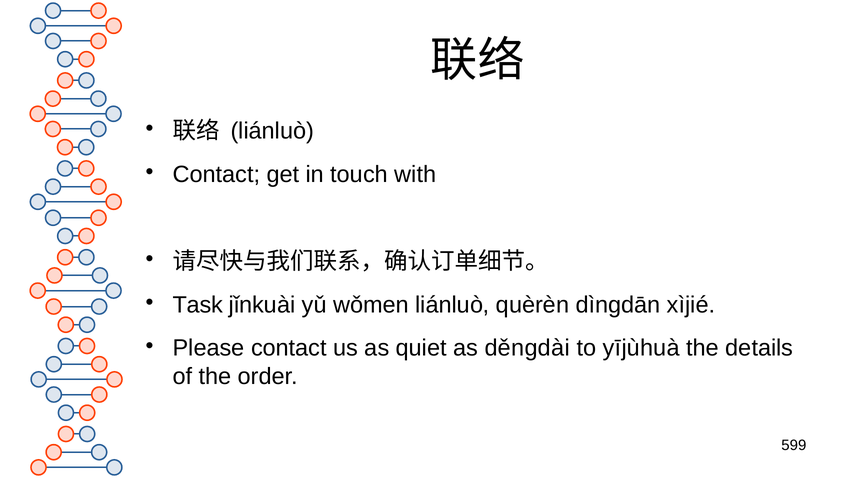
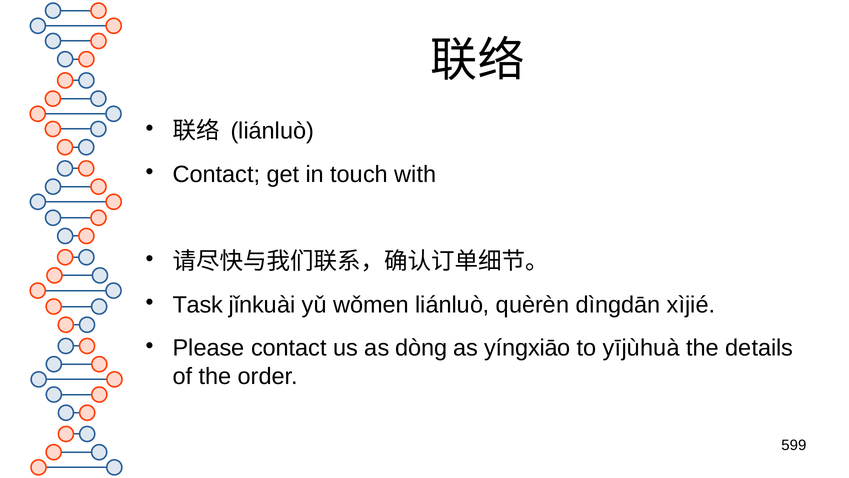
quiet: quiet -> dòng (421, 348)
děngdài: děngdài -> yíngxiāo (527, 348)
